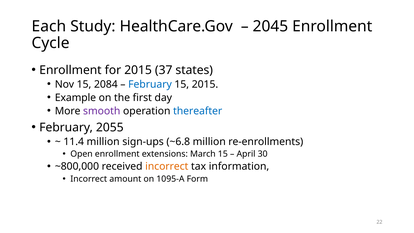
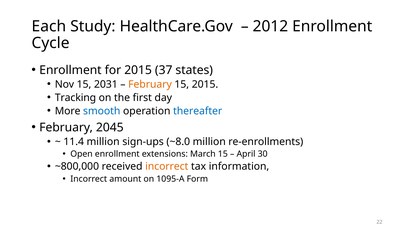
2045: 2045 -> 2012 (270, 26)
2084: 2084 -> 2031 (106, 84)
February colour: blue -> orange (150, 84)
Example: Example -> Tracking (75, 98)
smooth colour: purple -> blue (102, 111)
2055: 2055 -> 2045 (110, 127)
~6.8: ~6.8 -> ~8.0 (178, 142)
